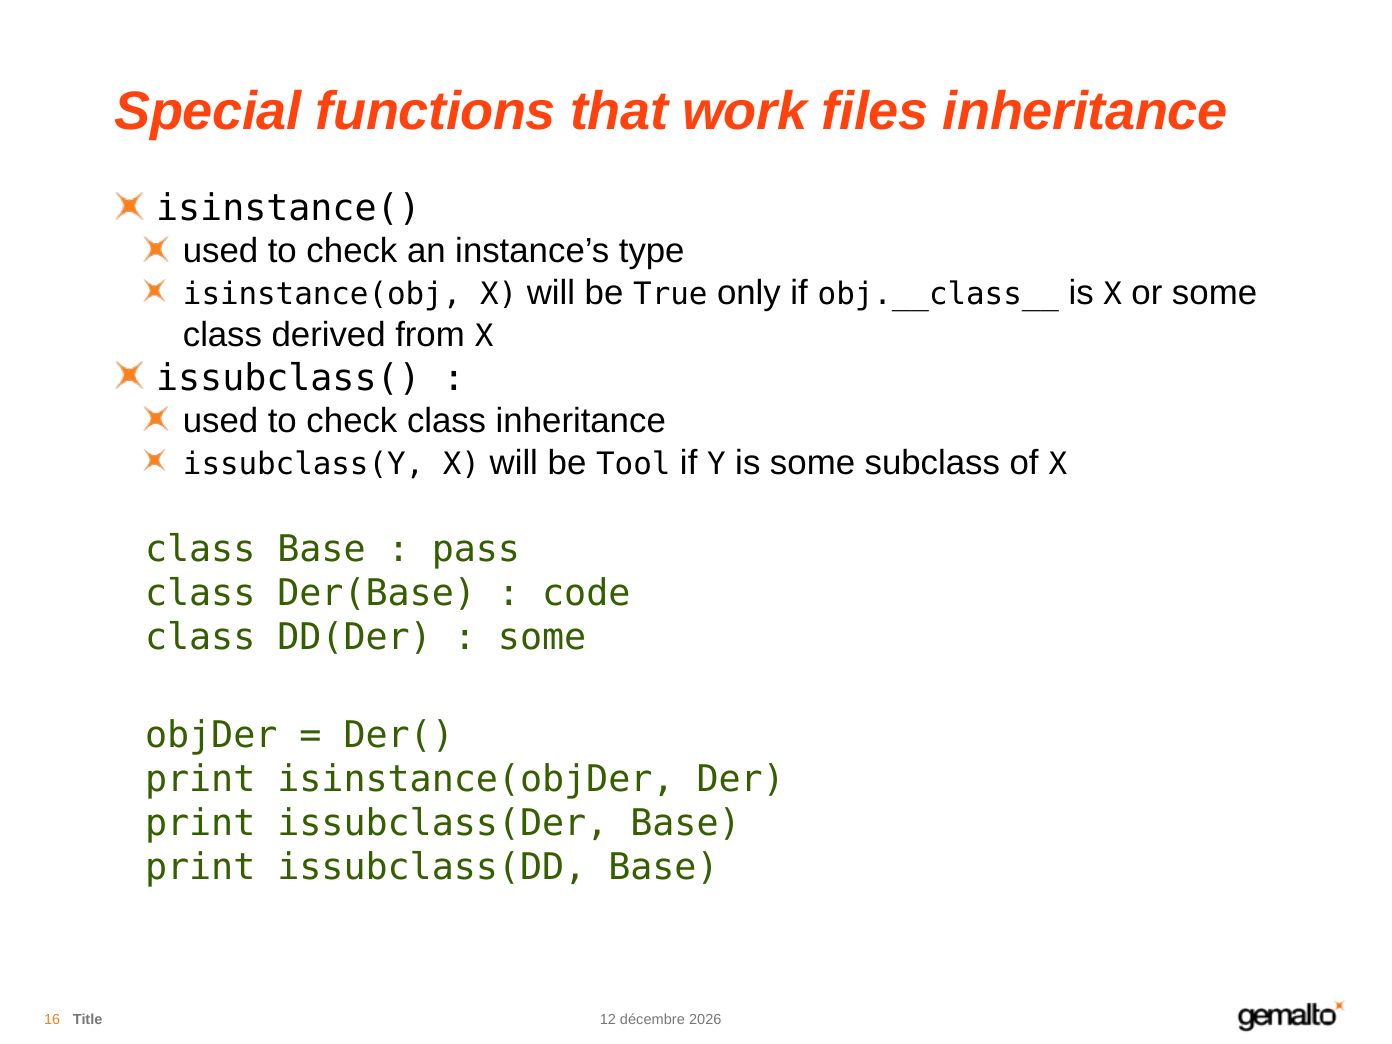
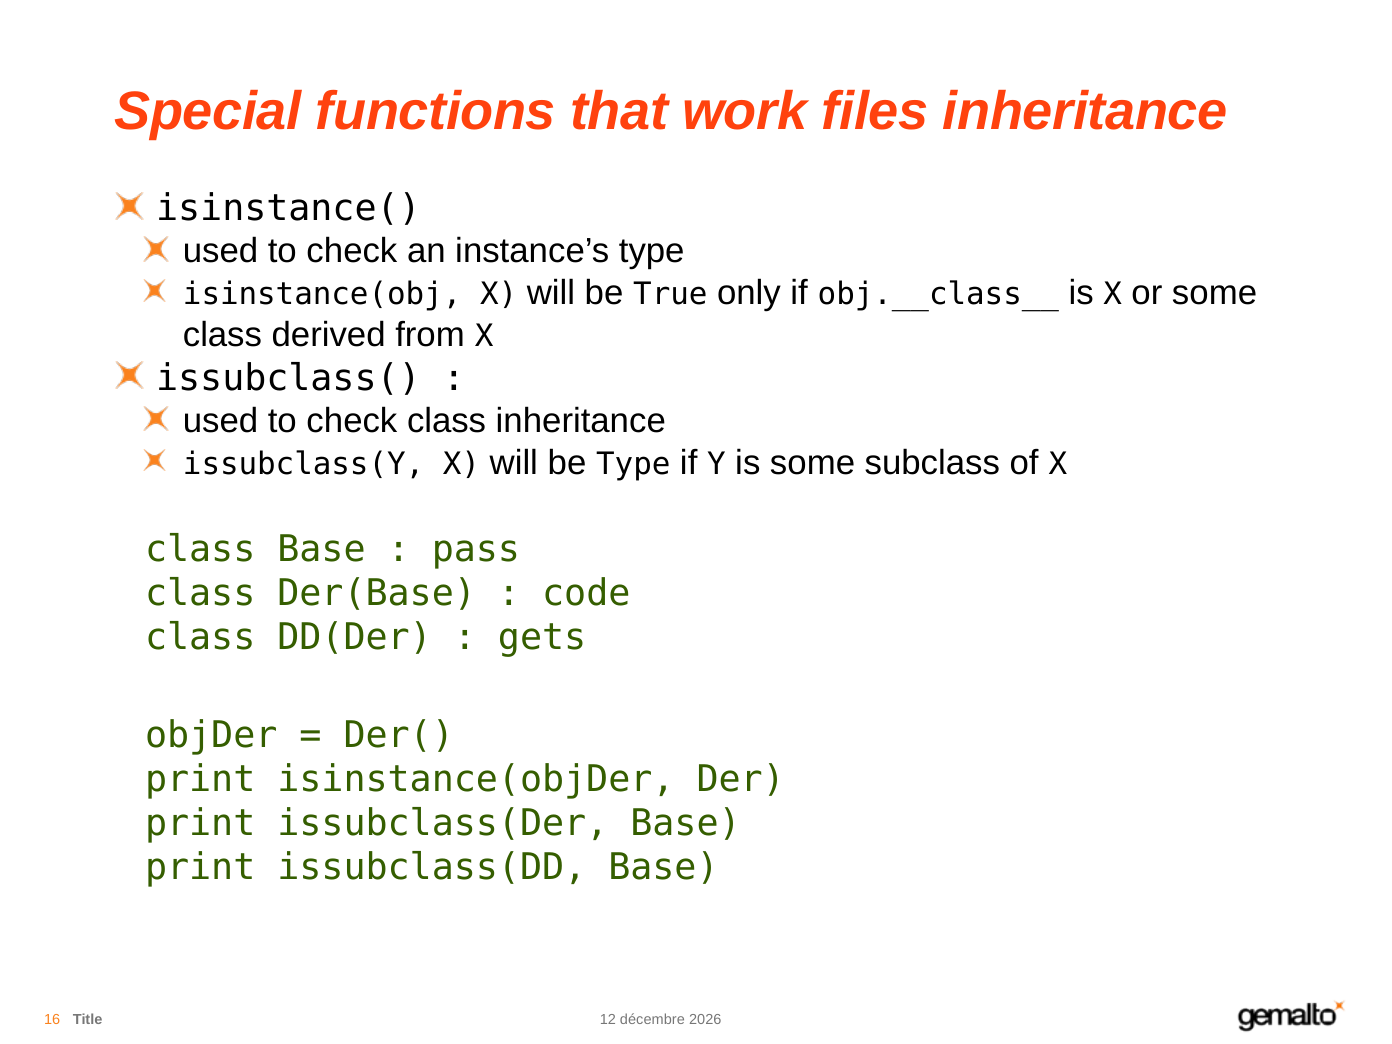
be Tool: Tool -> Type (633, 464)
some: some -> gets (542, 638)
